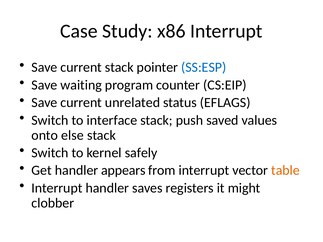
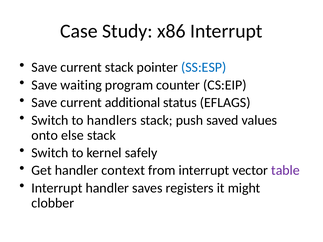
unrelated: unrelated -> additional (133, 103)
interface: interface -> handlers (112, 120)
appears: appears -> context (123, 171)
table colour: orange -> purple (285, 171)
